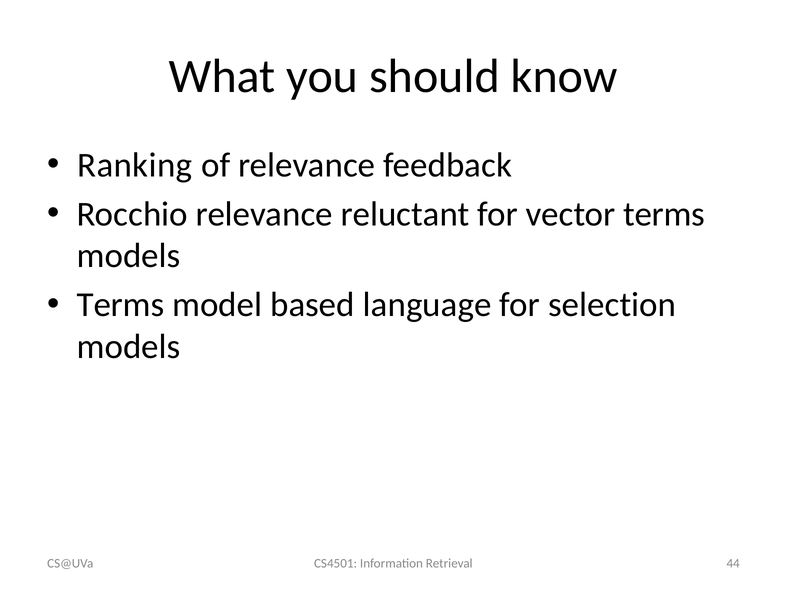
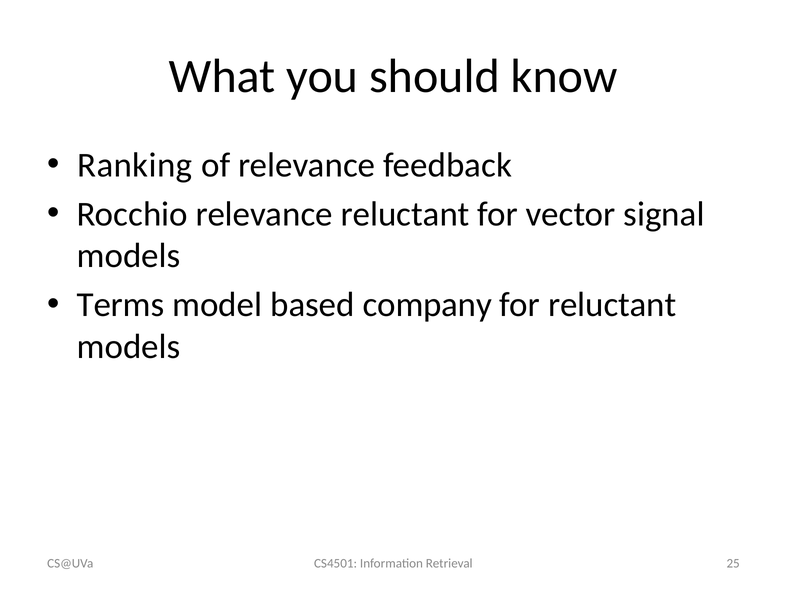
vector terms: terms -> signal (664, 214)
language: language -> company (427, 305)
for selection: selection -> reluctant (612, 305)
44: 44 -> 25 (733, 564)
